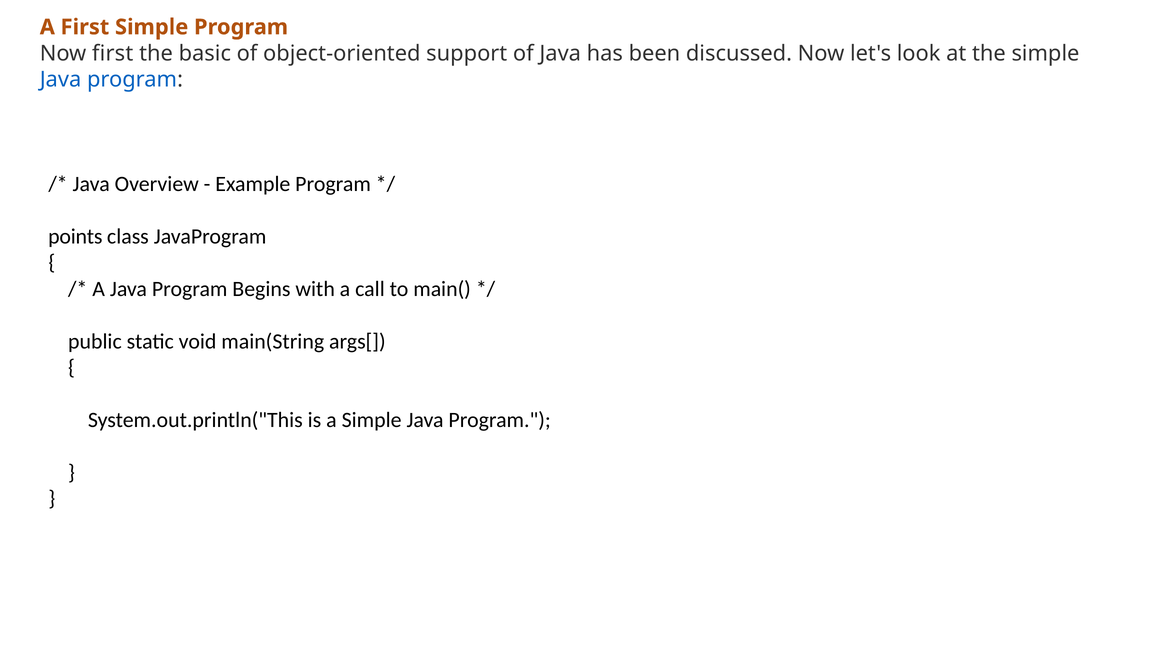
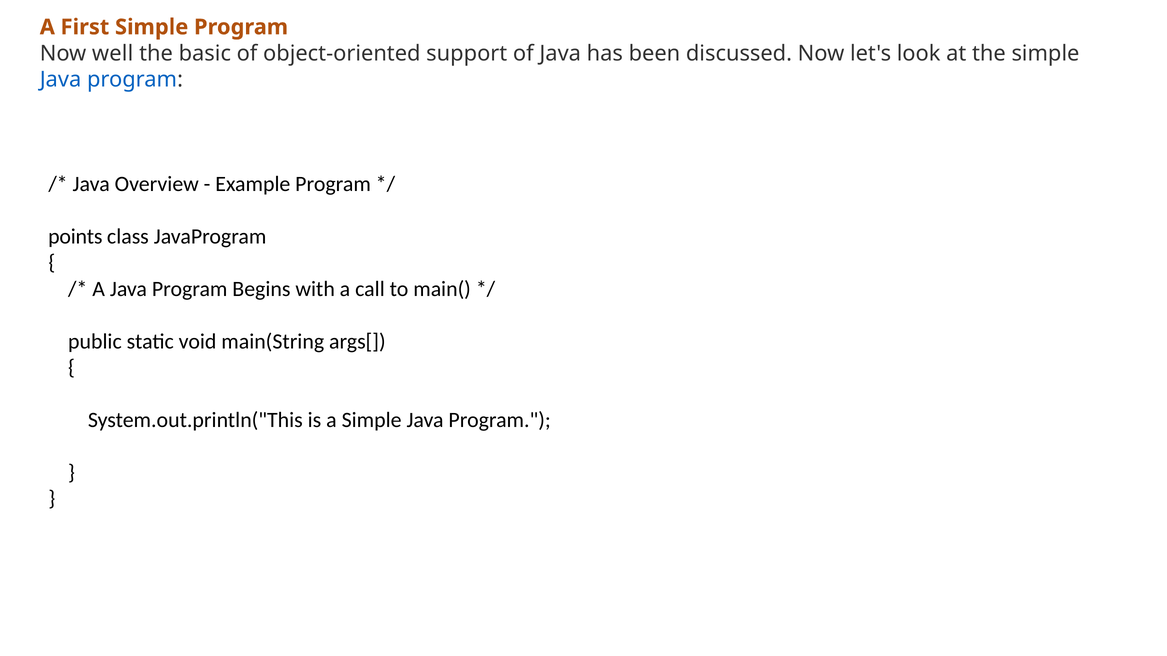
Now first: first -> well (113, 53)
